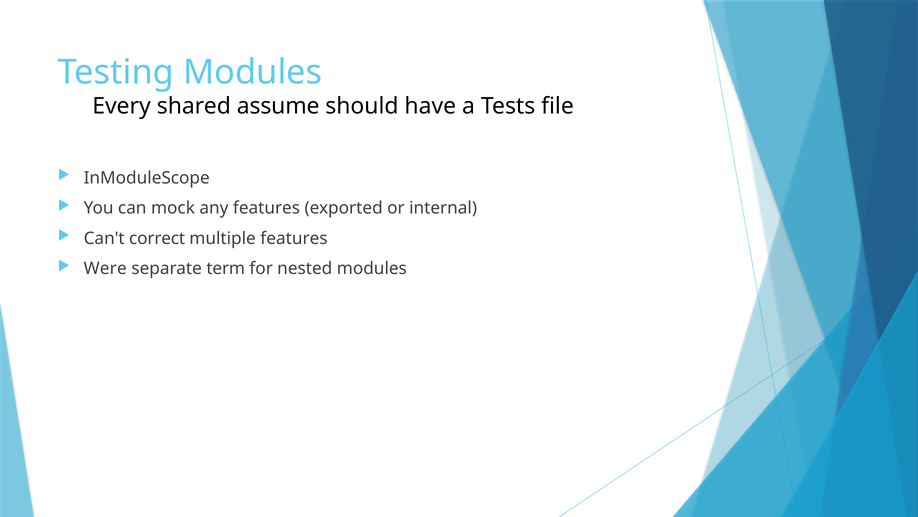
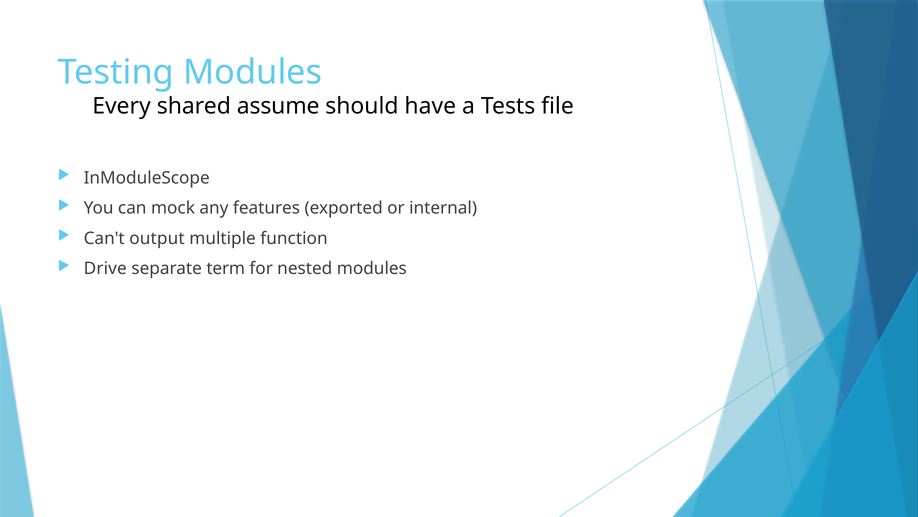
correct: correct -> output (157, 238)
multiple features: features -> function (294, 238)
Were: Were -> Drive (105, 268)
